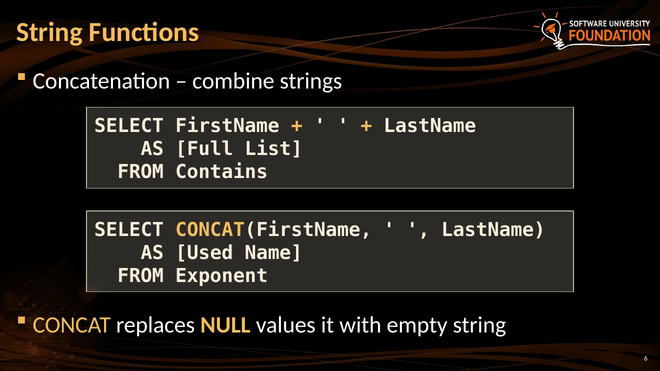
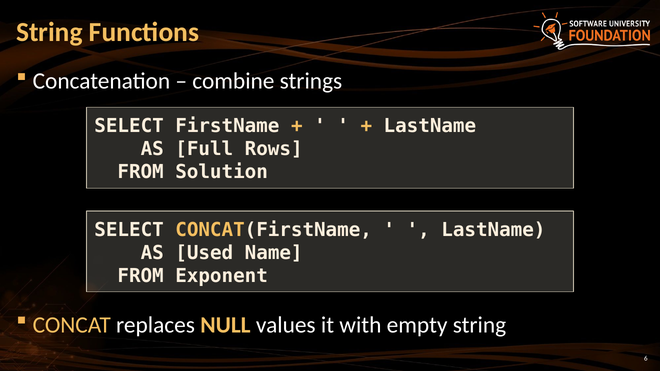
List: List -> Rows (274, 149)
Contains: Contains -> Solution (222, 172)
